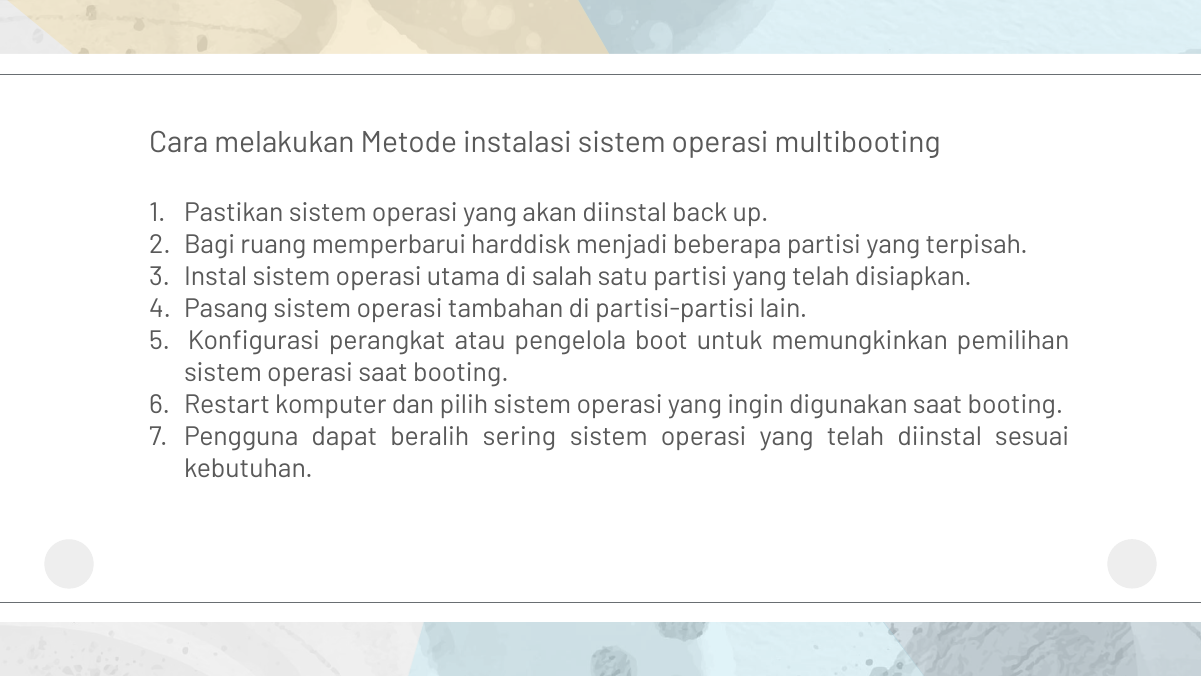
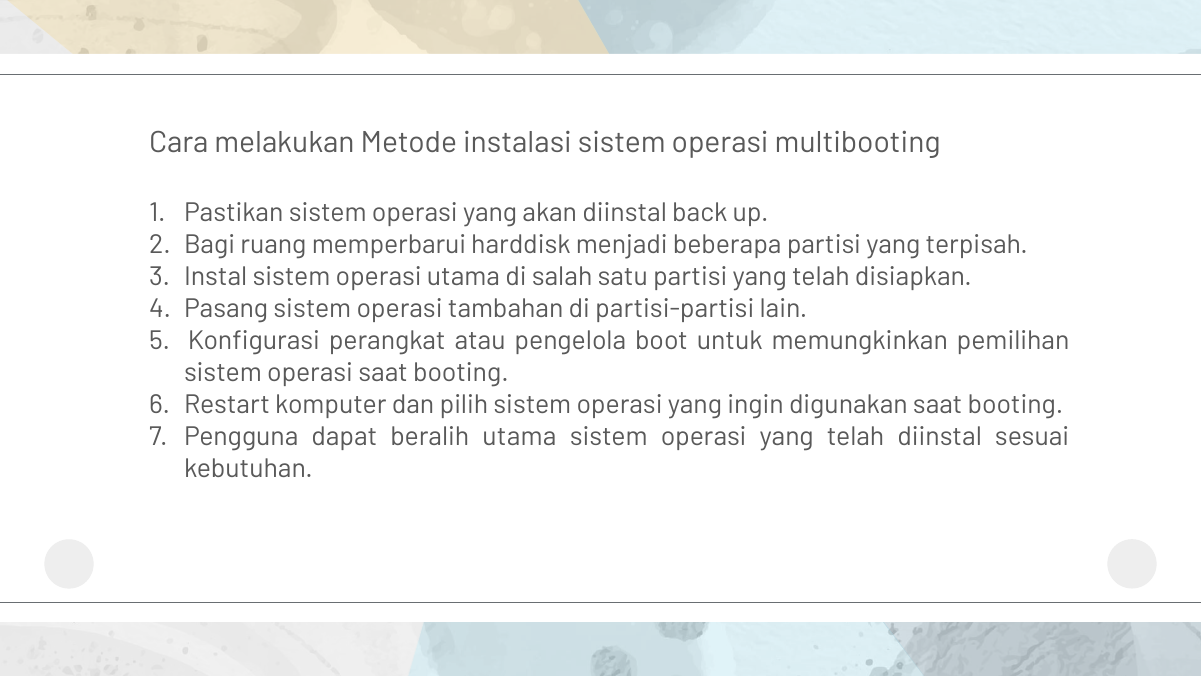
beralih sering: sering -> utama (519, 437)
